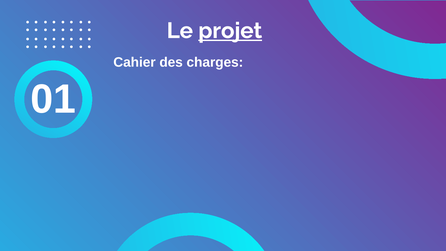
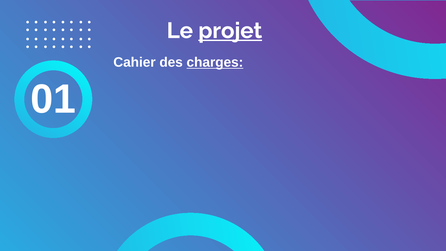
charges underline: none -> present (215, 62)
